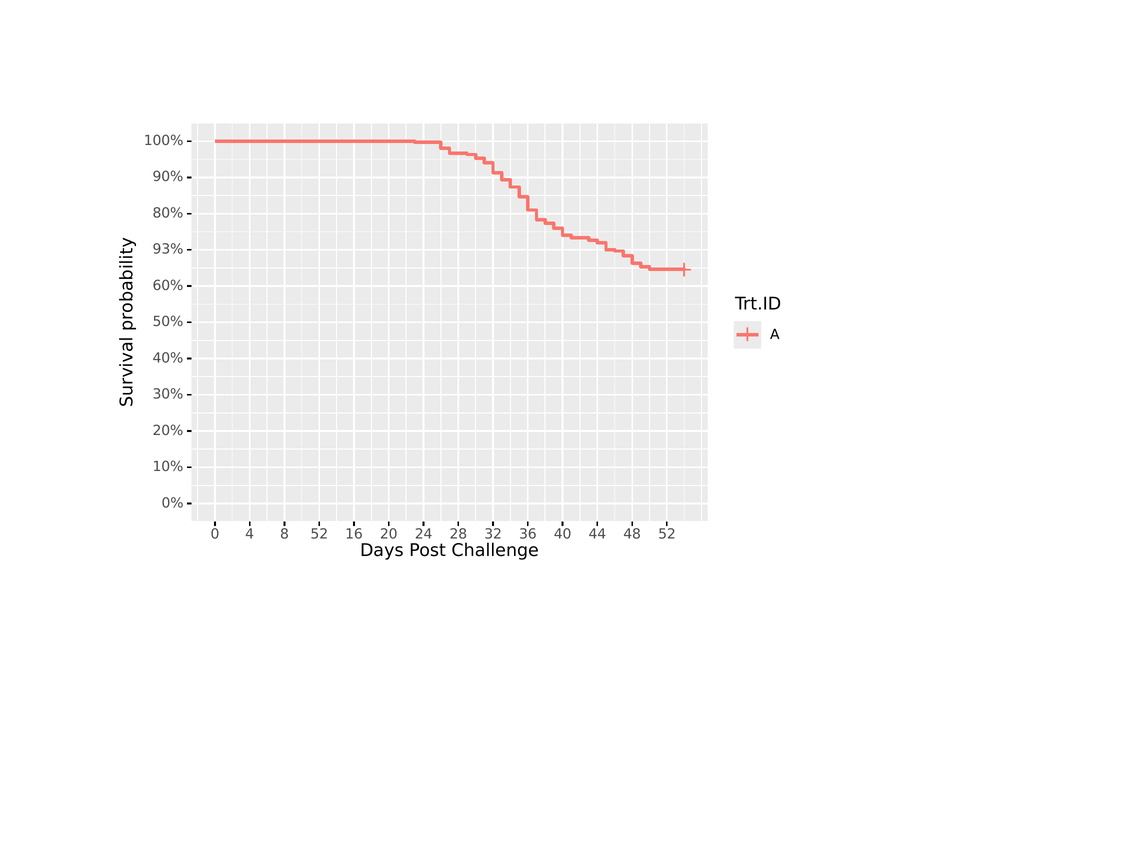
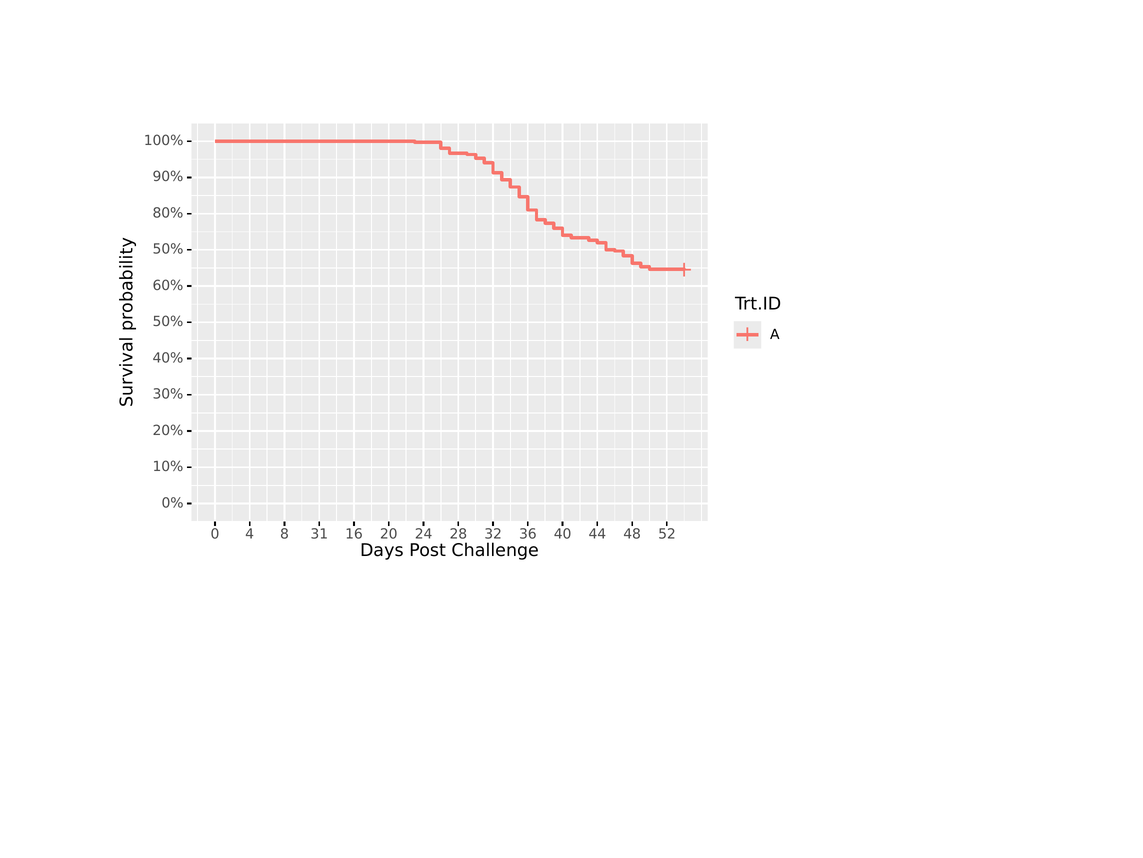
93%: 93% -> 50% (168, 249)
8 52: 52 -> 31 (319, 534)
